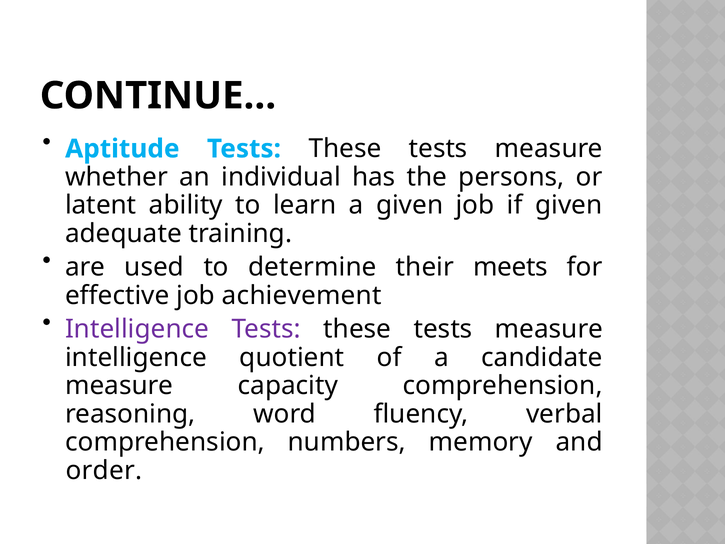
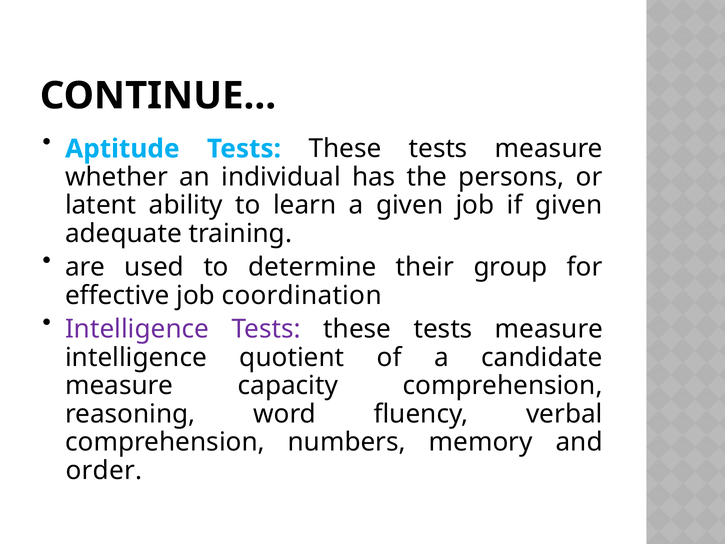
meets: meets -> group (511, 267)
achievement: achievement -> coordination (302, 295)
